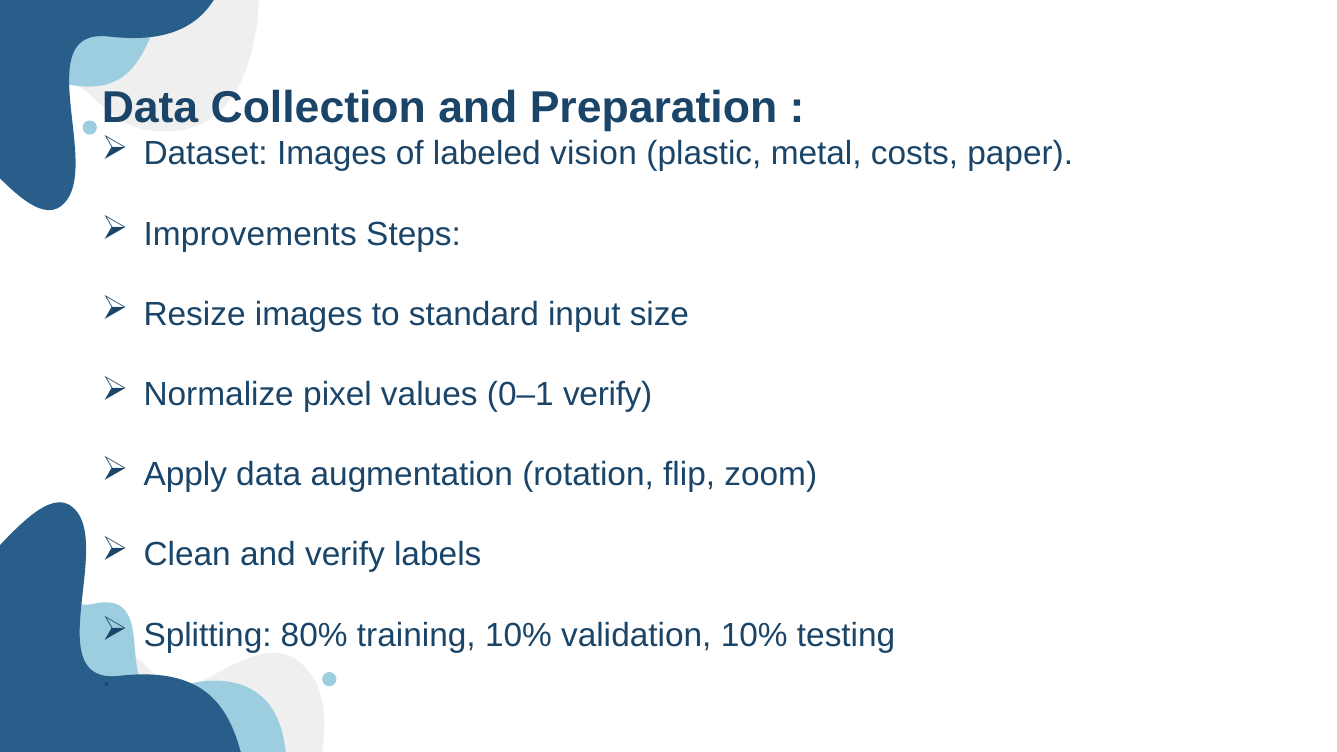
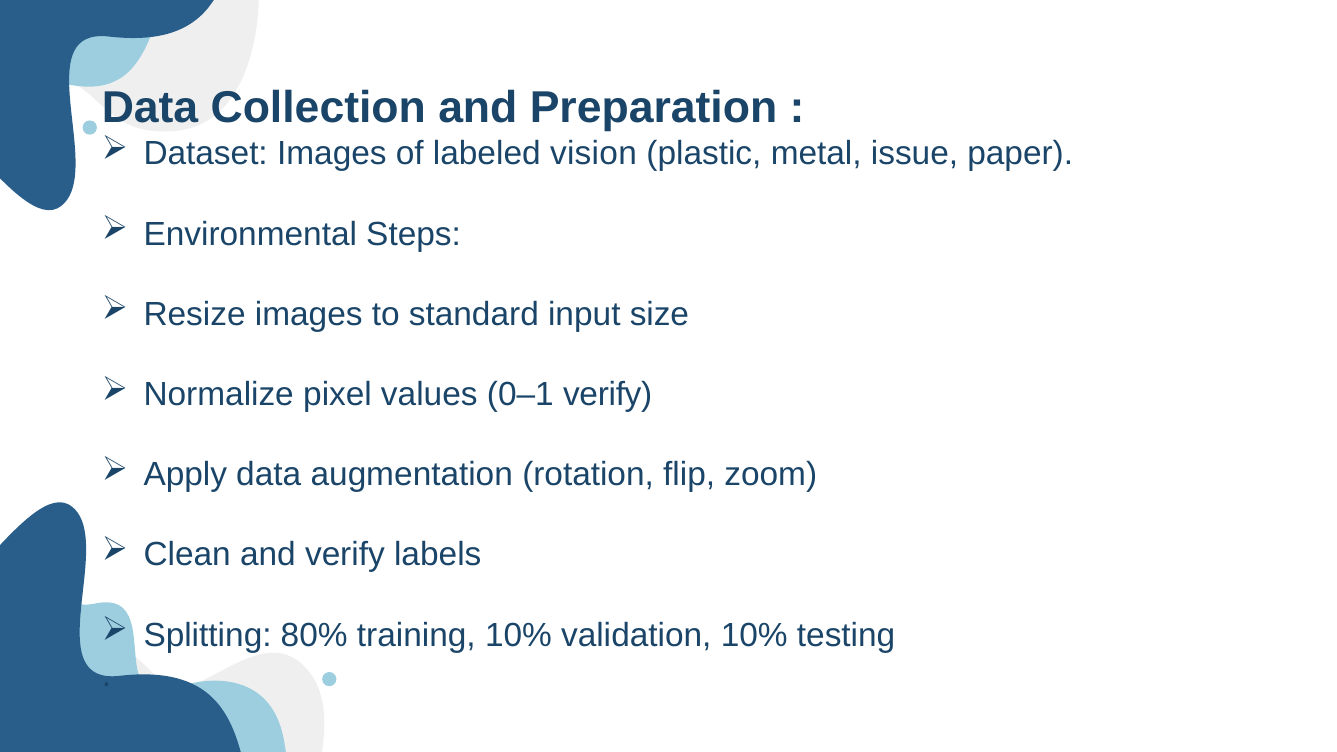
costs: costs -> issue (915, 154)
Improvements: Improvements -> Environmental (250, 234)
